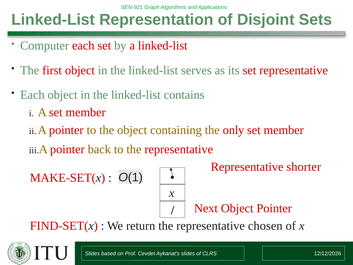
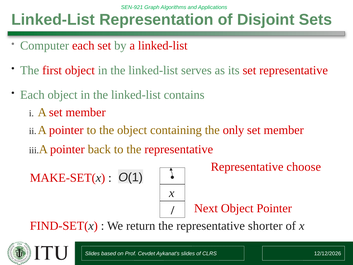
shorter: shorter -> choose (304, 167)
chosen: chosen -> shorter (265, 226)
